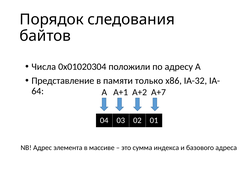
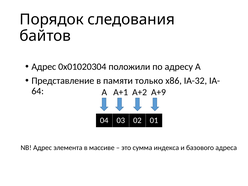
Числа: Числа -> Адрес (44, 67)
A+7: A+7 -> A+9 (158, 92)
